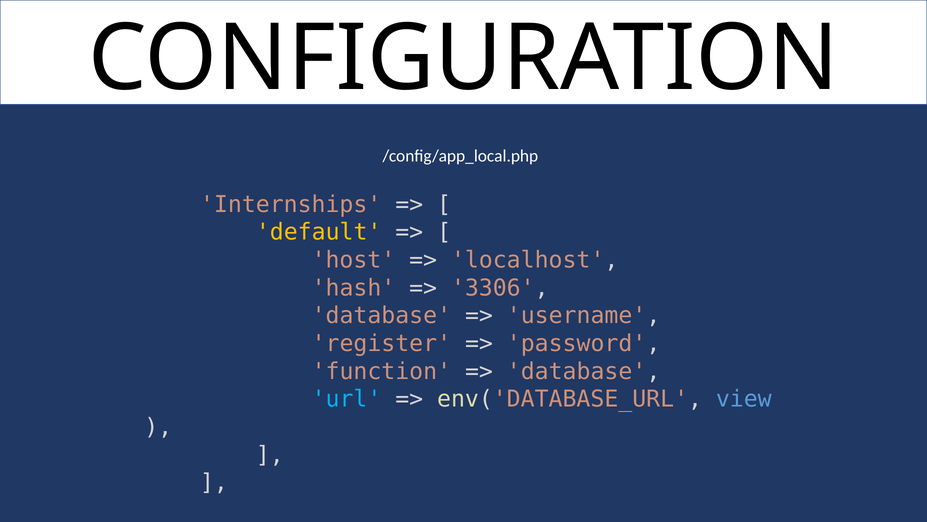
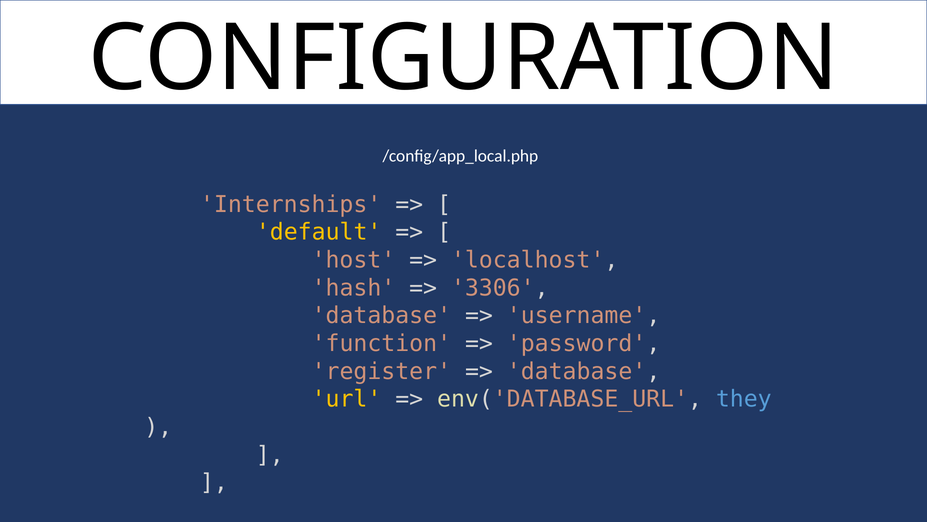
register: register -> function (381, 343)
function: function -> register (381, 371)
url colour: light blue -> yellow (346, 399)
view: view -> they (744, 399)
